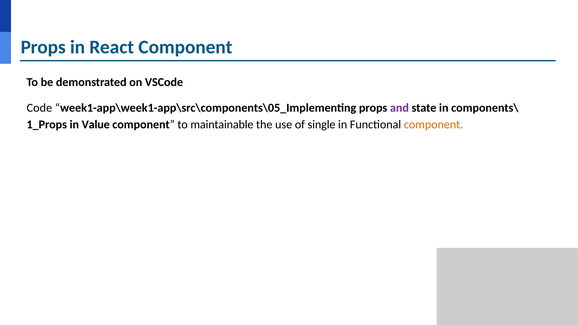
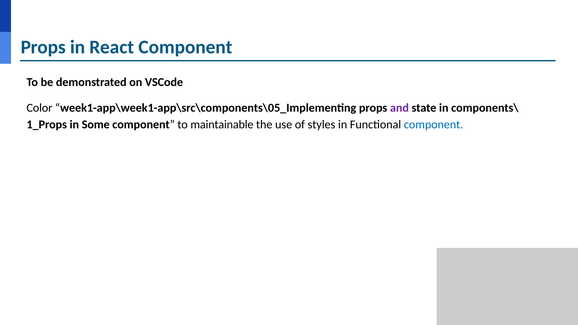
Code: Code -> Color (39, 108)
Value: Value -> Some (96, 124)
single: single -> styles (321, 124)
component colour: orange -> blue (434, 124)
